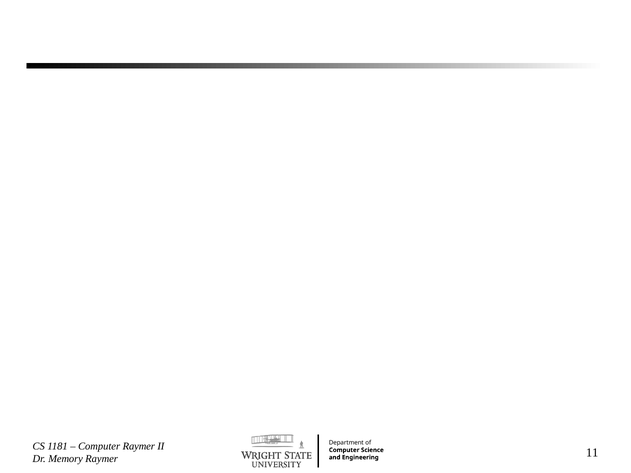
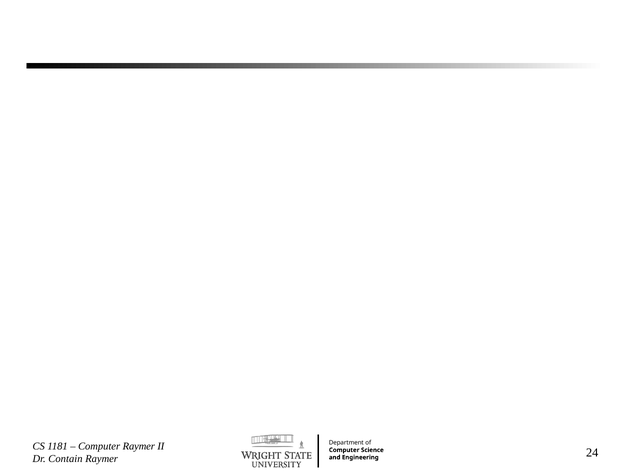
Memory: Memory -> Contain (65, 459)
11: 11 -> 24 (592, 453)
